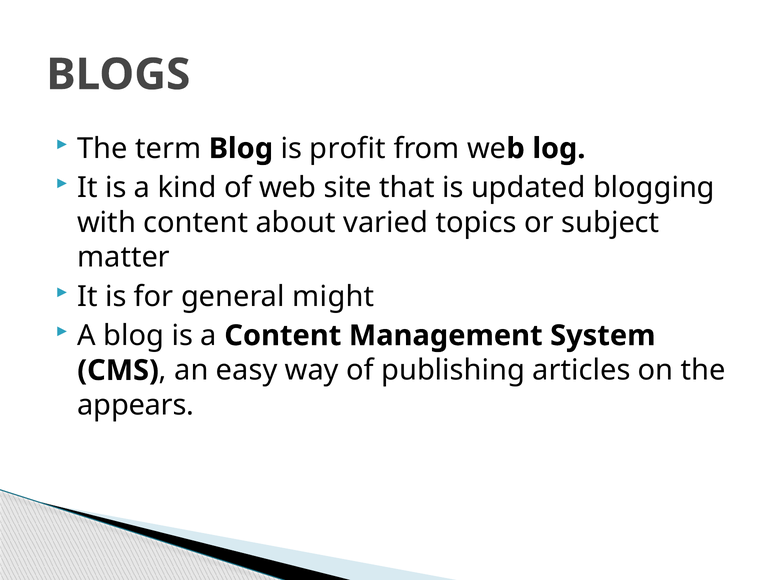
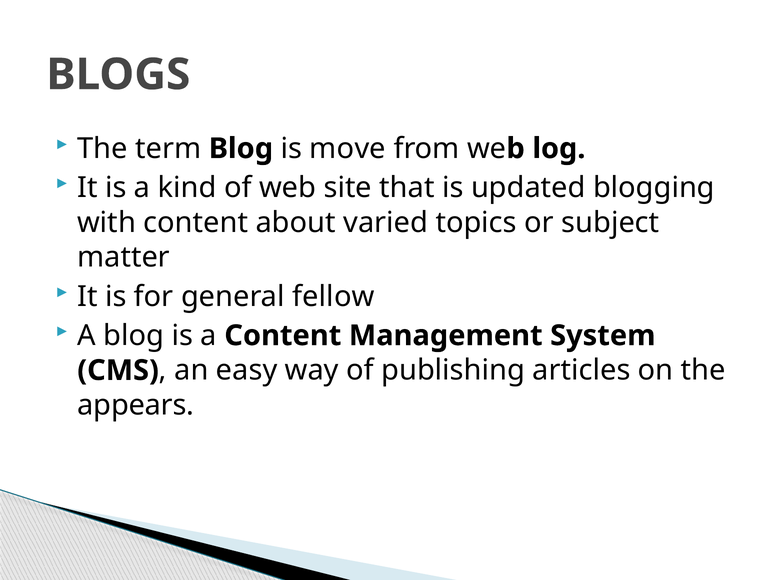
profit: profit -> move (348, 149)
might: might -> fellow (333, 297)
